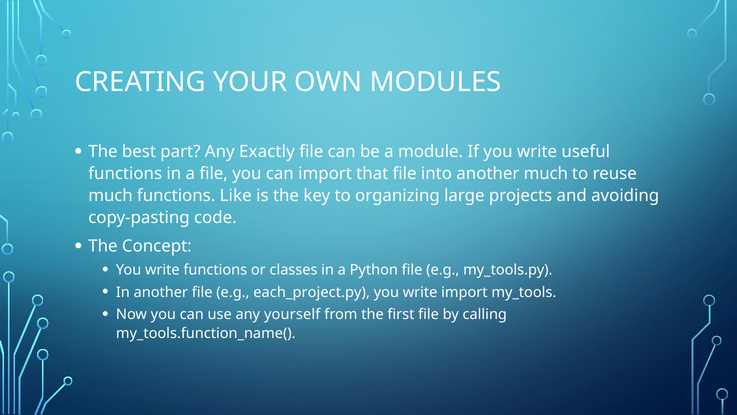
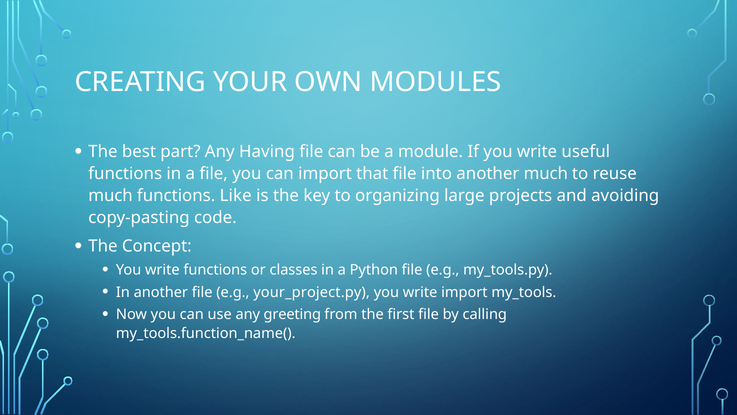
Exactly: Exactly -> Having (267, 152)
each_project.py: each_project.py -> your_project.py (312, 292)
yourself: yourself -> greeting (292, 314)
